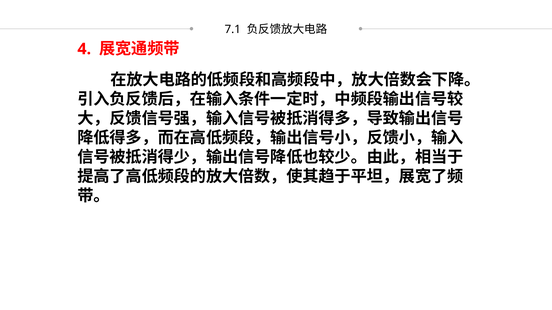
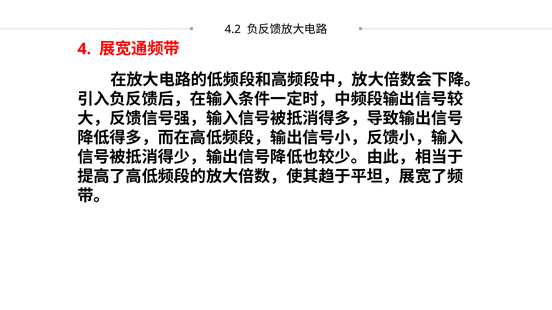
7.1: 7.1 -> 4.2 (233, 30)
